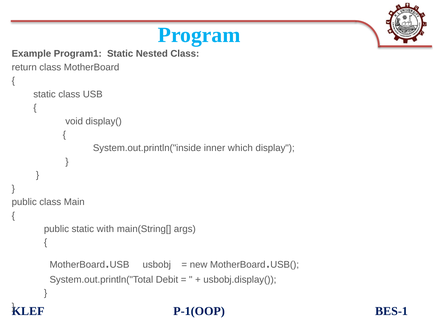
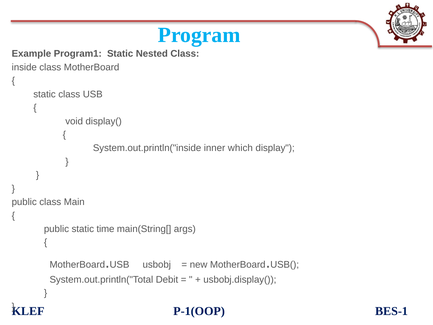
return: return -> inside (24, 67)
with: with -> time (105, 229)
